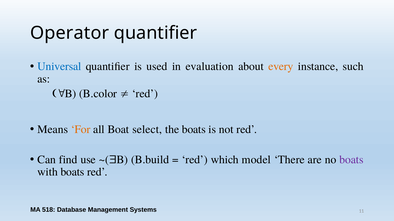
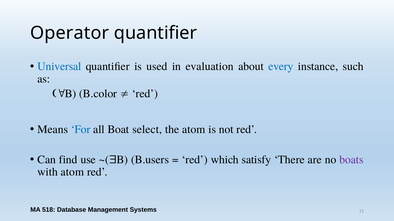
every colour: orange -> blue (281, 67)
For colour: orange -> blue (81, 130)
the boats: boats -> atom (194, 130)
B.build: B.build -> B.users (150, 160)
model: model -> satisfy (256, 160)
with boats: boats -> atom (72, 172)
